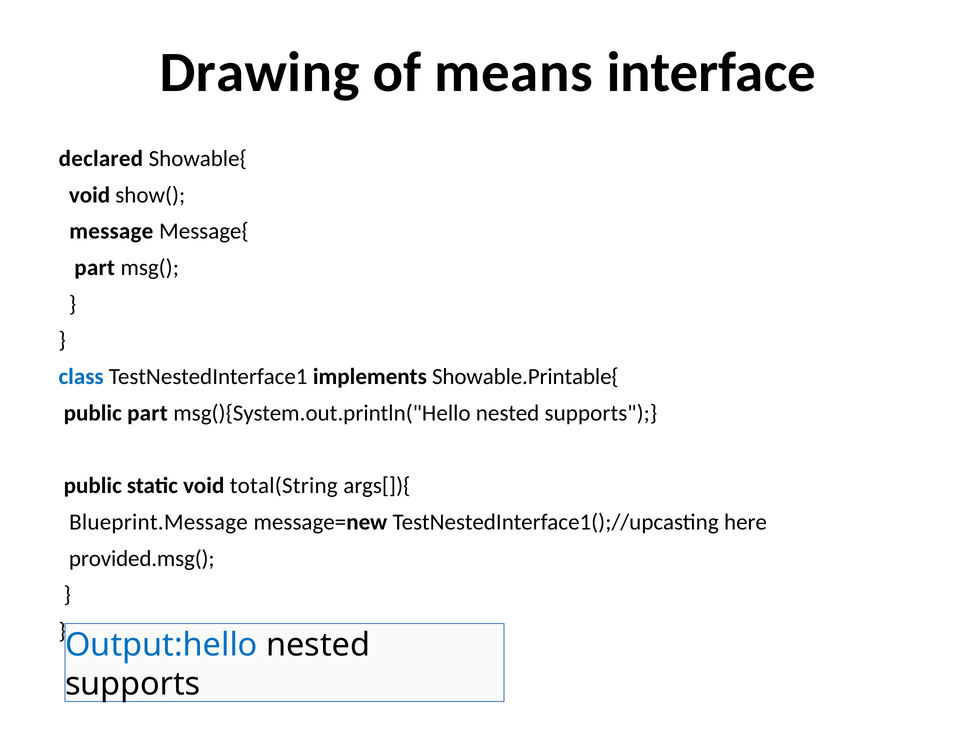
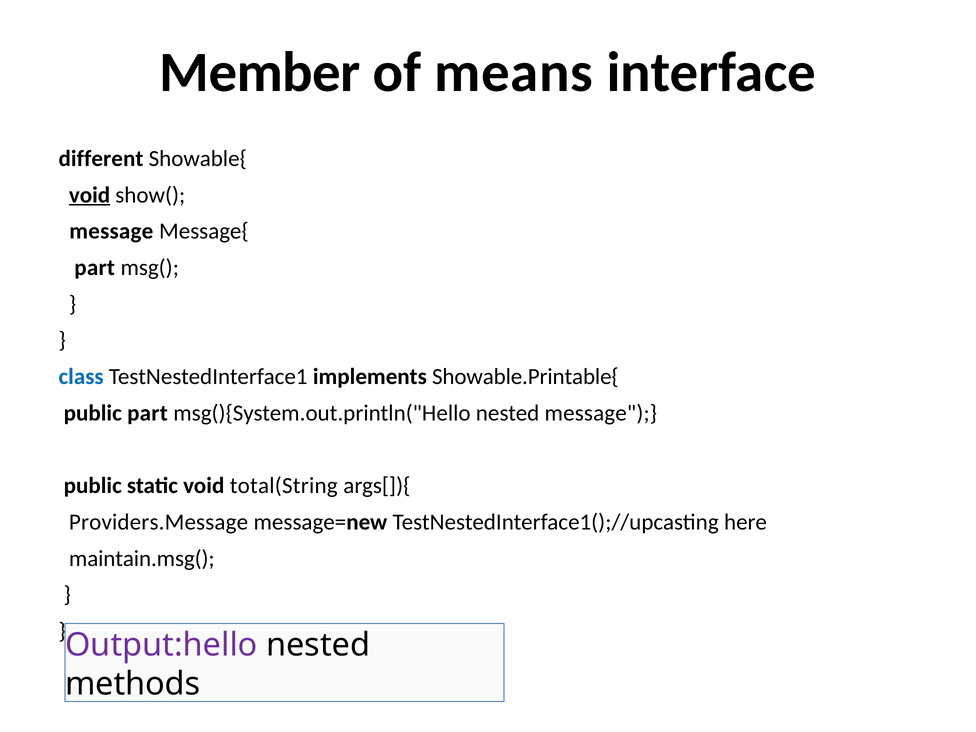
Drawing: Drawing -> Member (260, 72)
declared: declared -> different (101, 159)
void underline: none -> present (90, 195)
msg(){System.out.println("Hello nested supports: supports -> message (601, 413)
Blueprint.Message: Blueprint.Message -> Providers.Message (159, 522)
provided.msg(: provided.msg( -> maintain.msg( (142, 558)
Output:hello colour: blue -> purple (161, 645)
supports: supports -> methods (133, 684)
